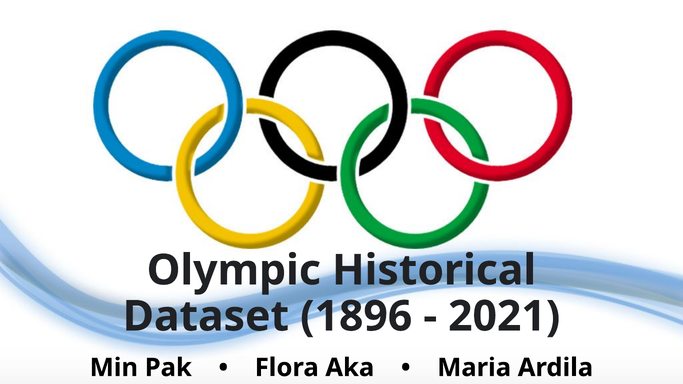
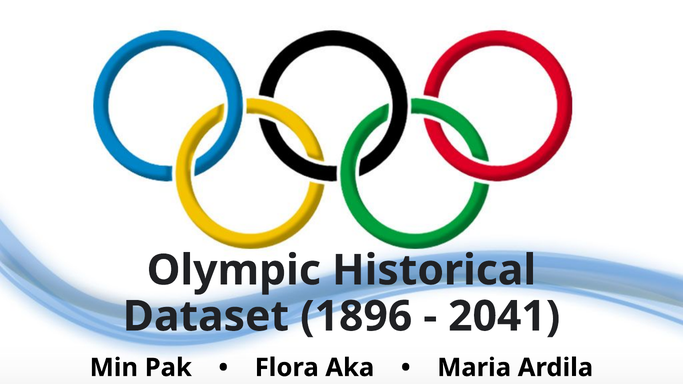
2021: 2021 -> 2041 (504, 317)
